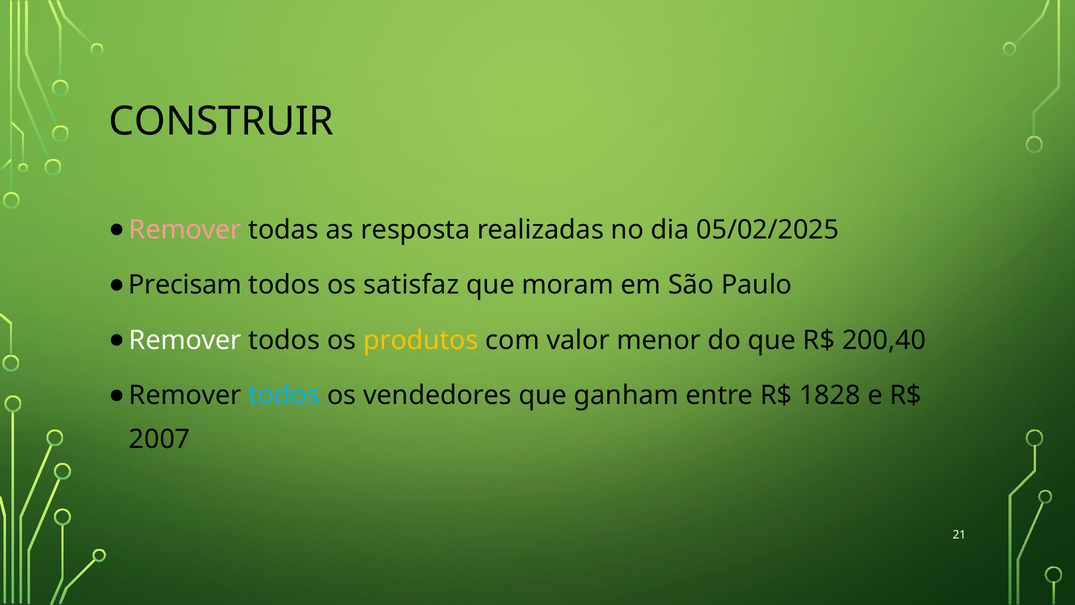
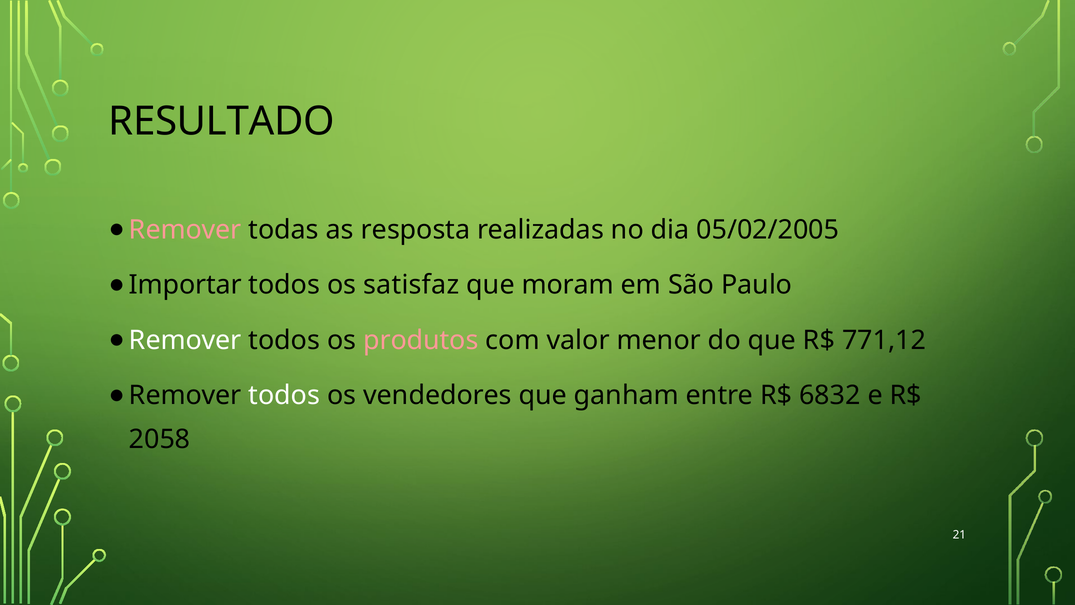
CONSTRUIR: CONSTRUIR -> RESULTADO (222, 121)
05/02/2025: 05/02/2025 -> 05/02/2005 (768, 230)
Precisam: Precisam -> Importar (185, 285)
produtos colour: yellow -> pink (421, 340)
200,40: 200,40 -> 771,12 (884, 340)
todos colour: light blue -> white (284, 395)
1828: 1828 -> 6832 (830, 395)
2007: 2007 -> 2058 (160, 439)
